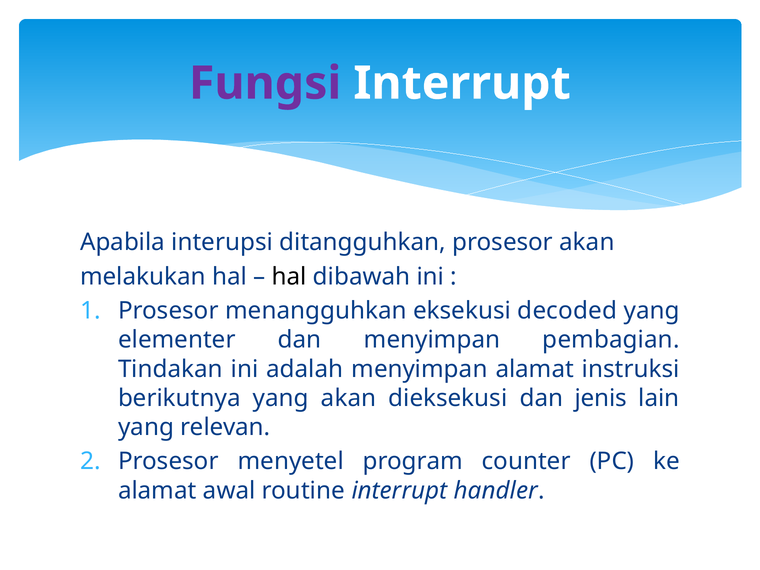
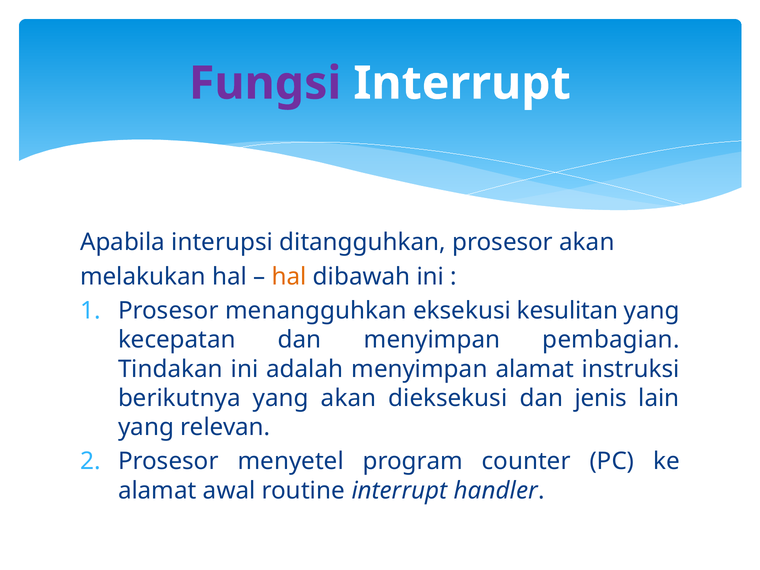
hal colour: black -> orange (289, 277)
decoded: decoded -> kesulitan (568, 311)
elementer: elementer -> kecepatan (177, 340)
